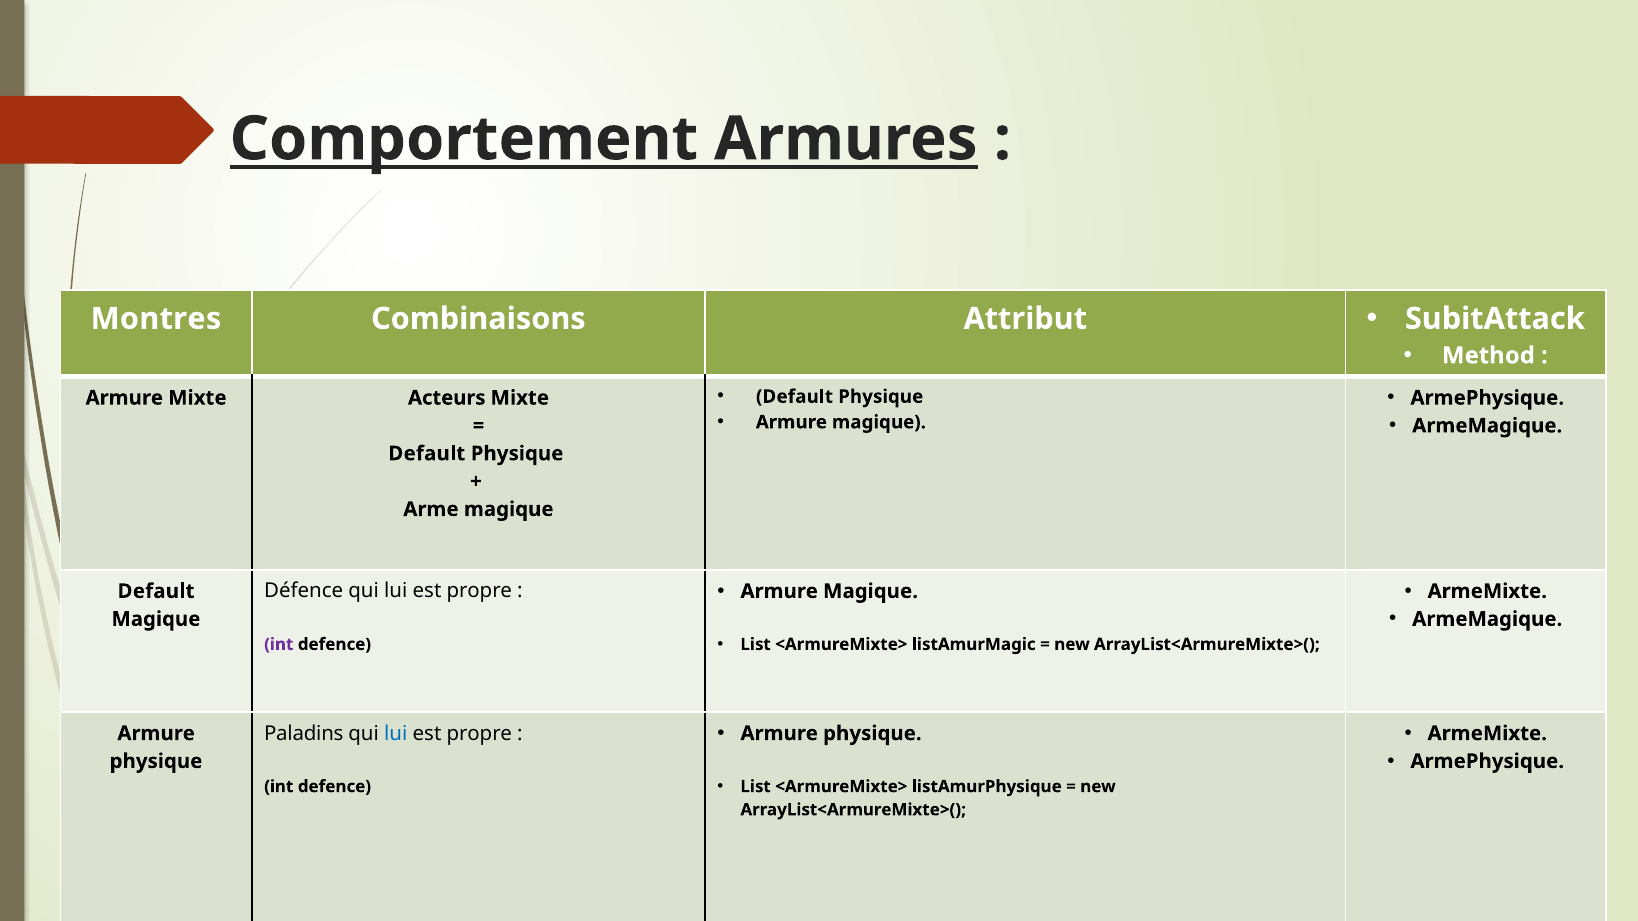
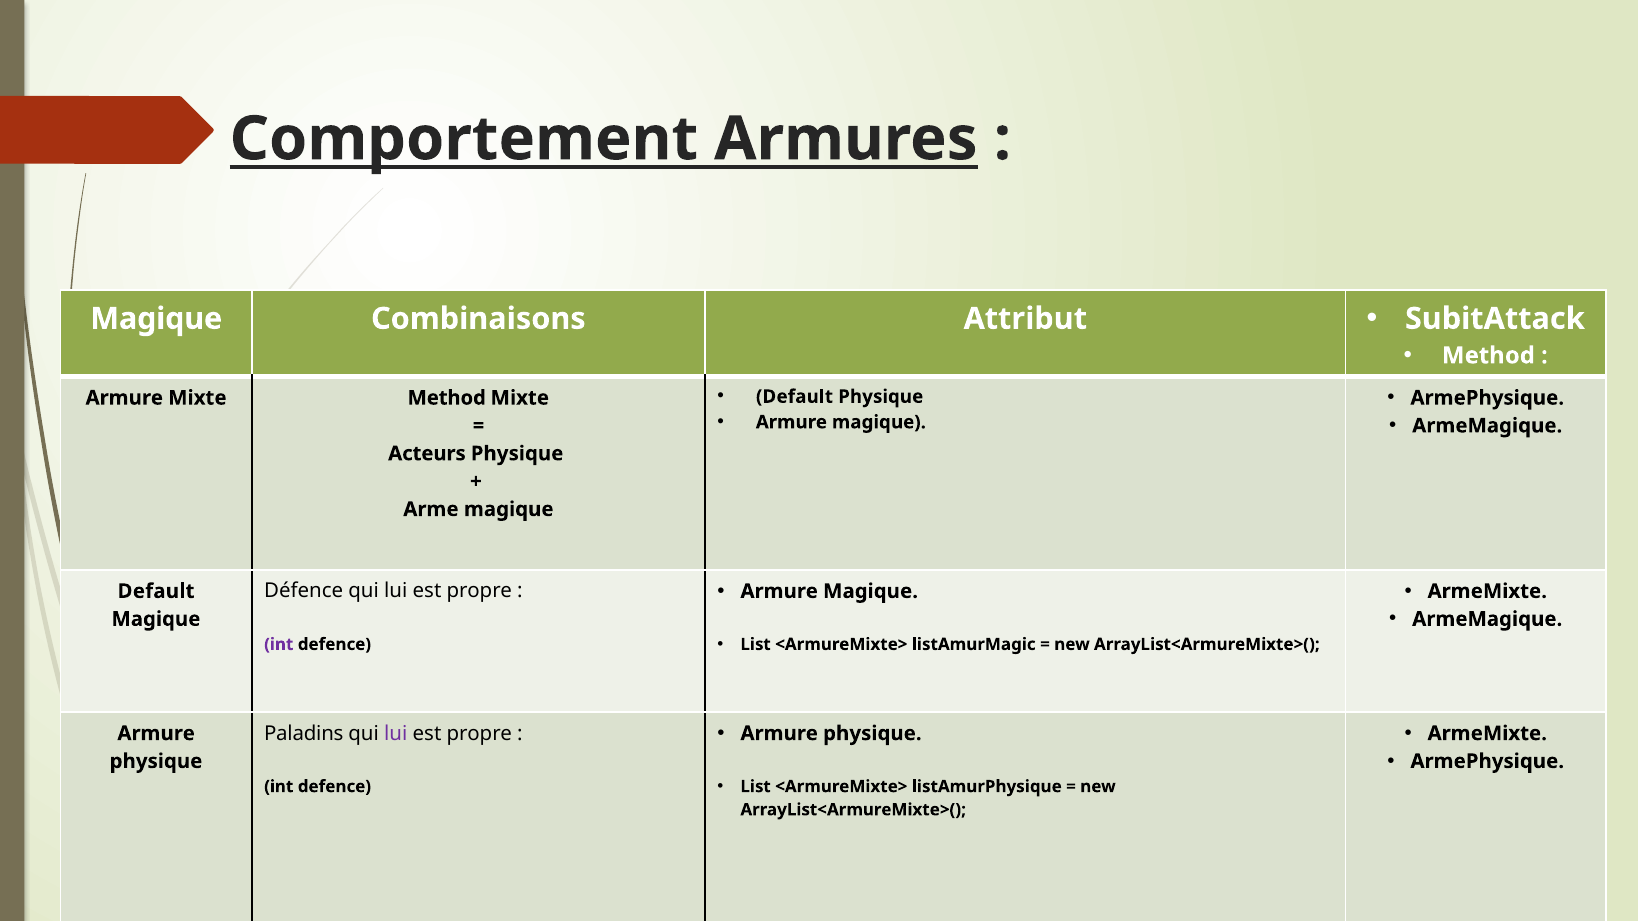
Montres: Montres -> Magique (156, 319)
Mixte Acteurs: Acteurs -> Method (447, 398)
Default: Default -> Acteurs (427, 454)
lui colour: blue -> purple (396, 734)
